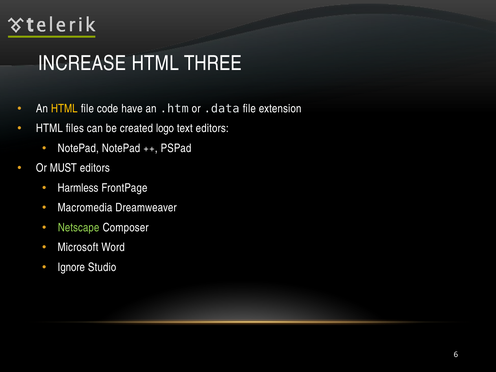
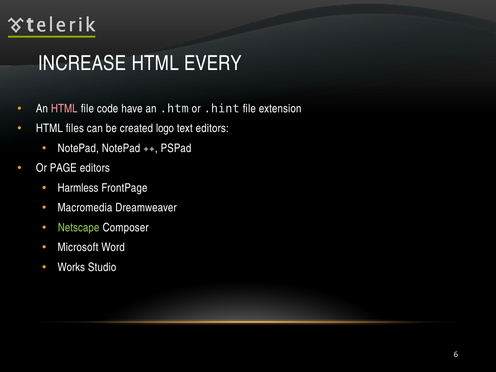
THREE: THREE -> EVERY (213, 63)
HTML colour: yellow -> pink (64, 108)
.data: .data -> .hint (222, 108)
MUST: MUST -> PAGE (63, 168)
Ignore: Ignore -> Works (71, 267)
